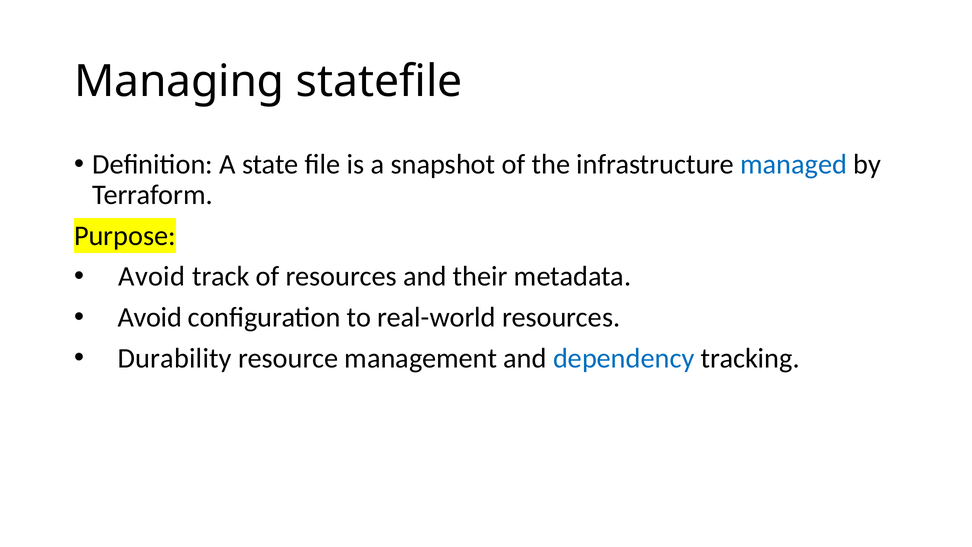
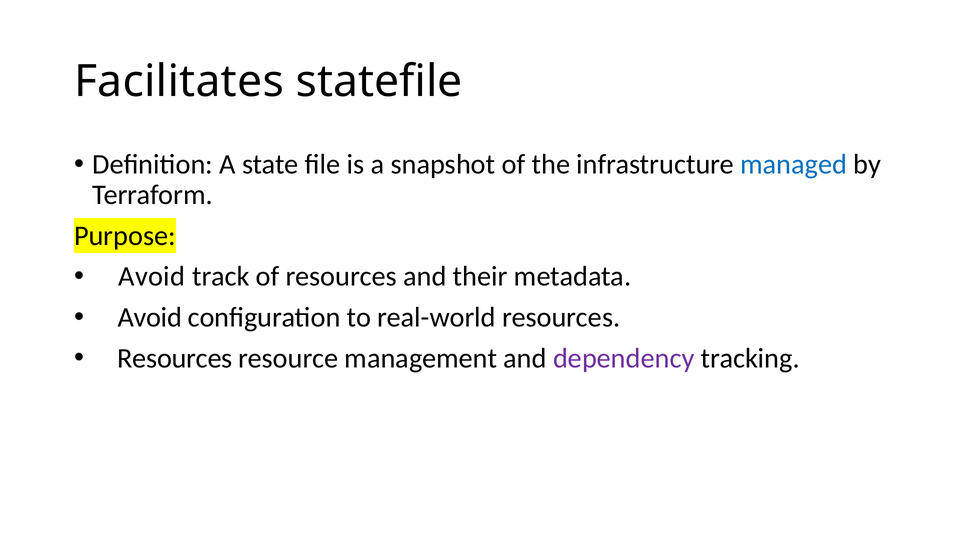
Managing: Managing -> Facilitates (179, 82)
Durability: Durability -> Resources (175, 358)
dependency colour: blue -> purple (624, 358)
